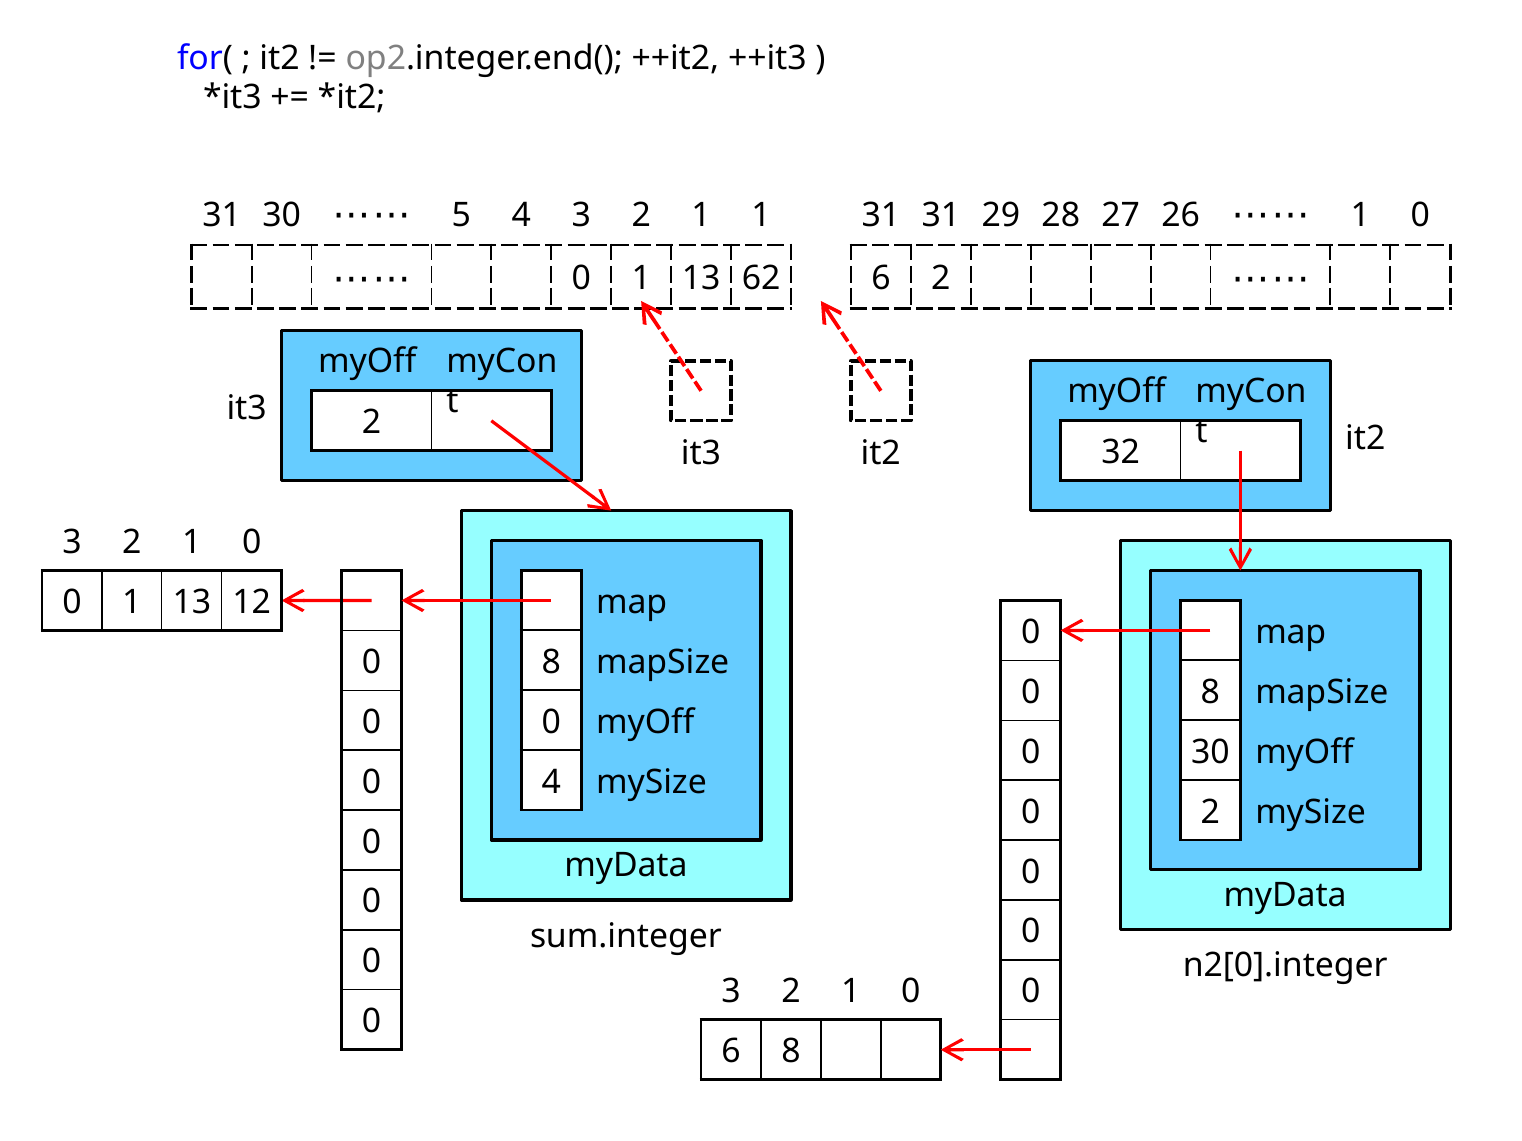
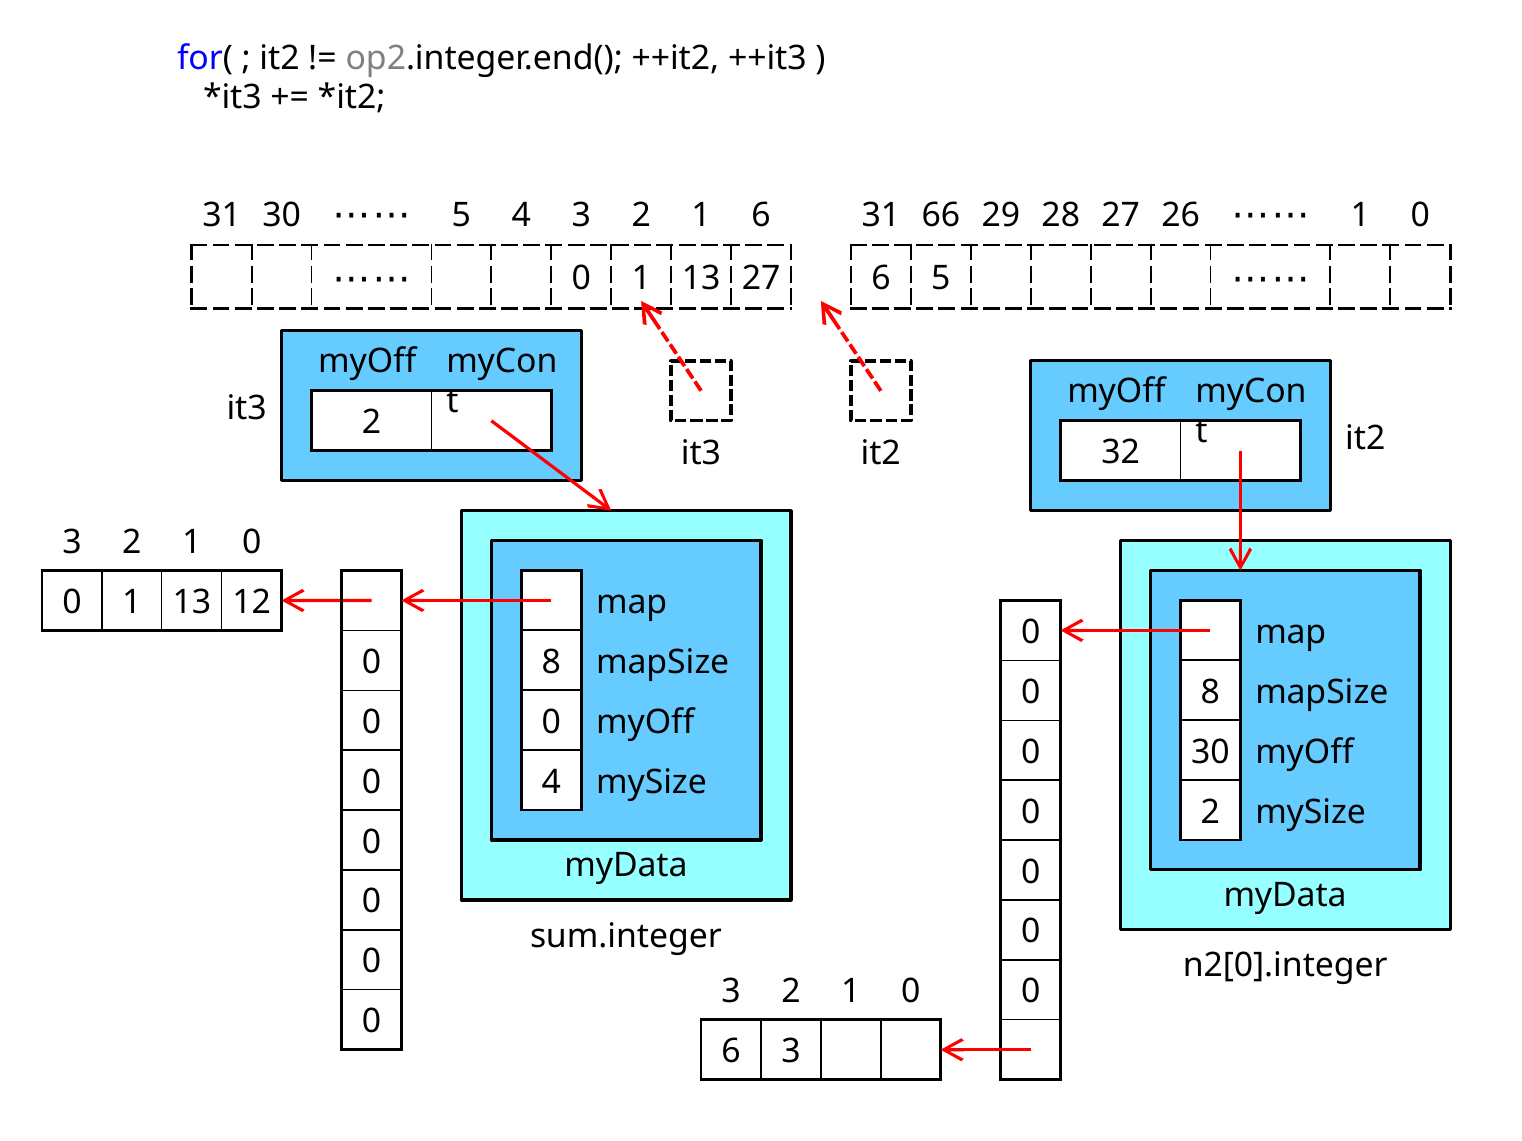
1 1: 1 -> 6 (761, 215)
31 31: 31 -> 66 (941, 215)
13 62: 62 -> 27 (761, 279)
6 2: 2 -> 5 (941, 279)
6 8: 8 -> 3 (791, 1052)
